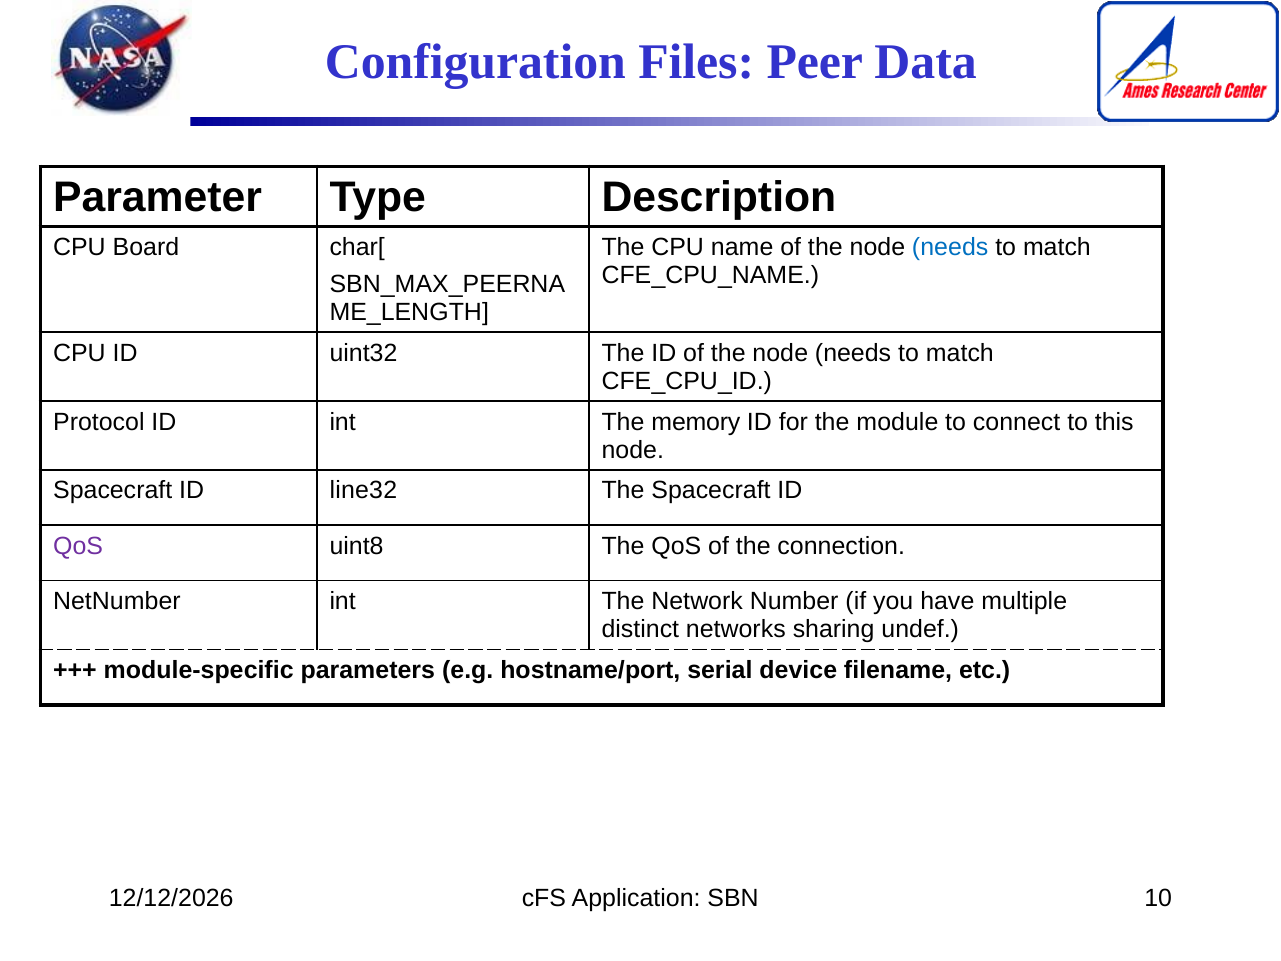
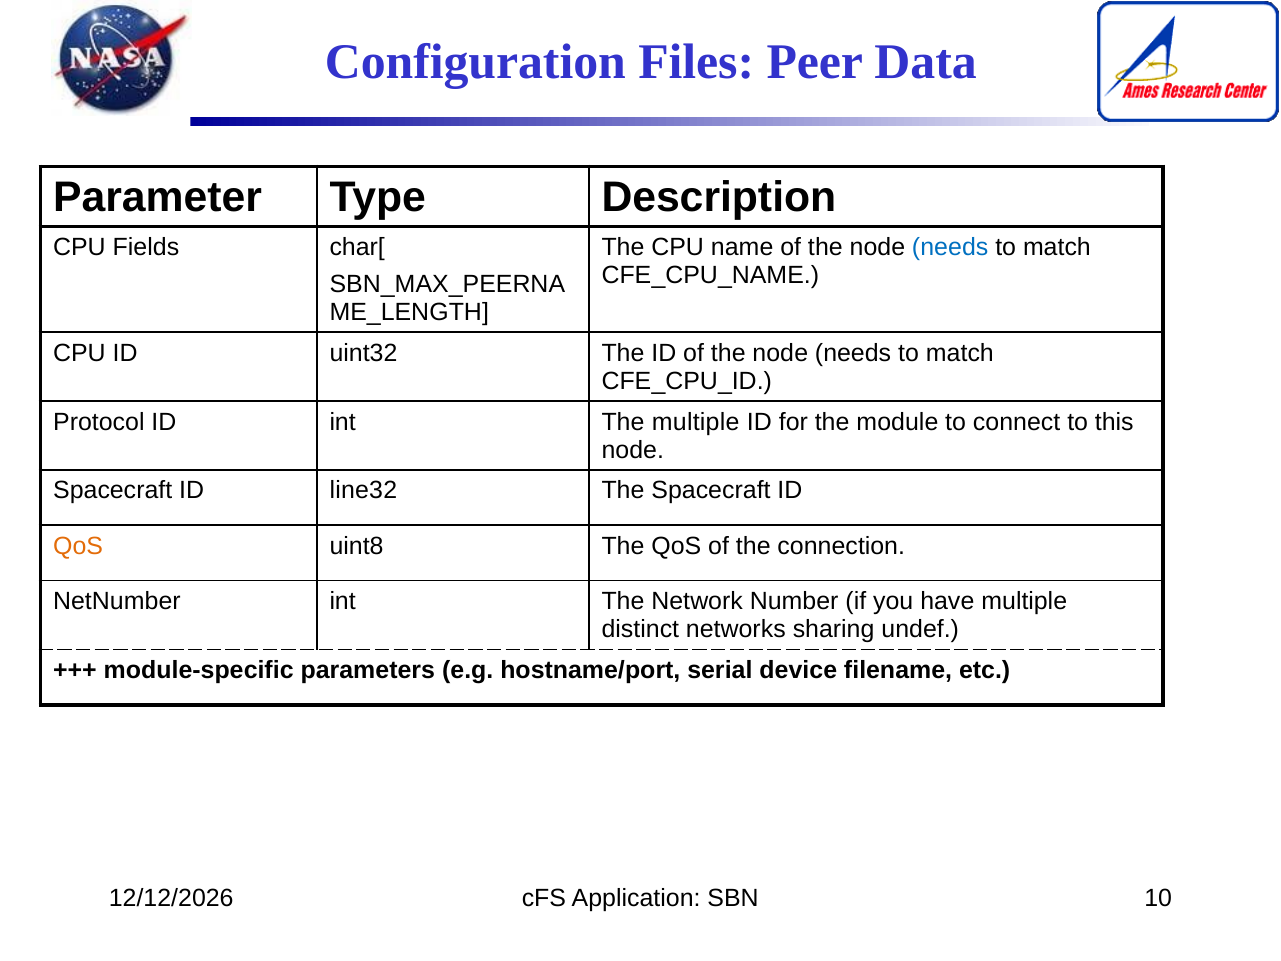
Board: Board -> Fields (146, 247)
The memory: memory -> multiple (696, 422)
QoS colour: purple -> orange (78, 546)
